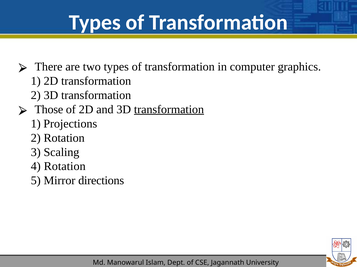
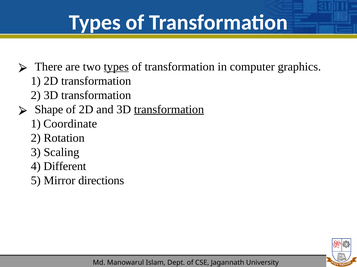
types underline: none -> present (116, 67)
Those: Those -> Shape (49, 110)
Projections: Projections -> Coordinate (70, 124)
4 Rotation: Rotation -> Different (65, 167)
